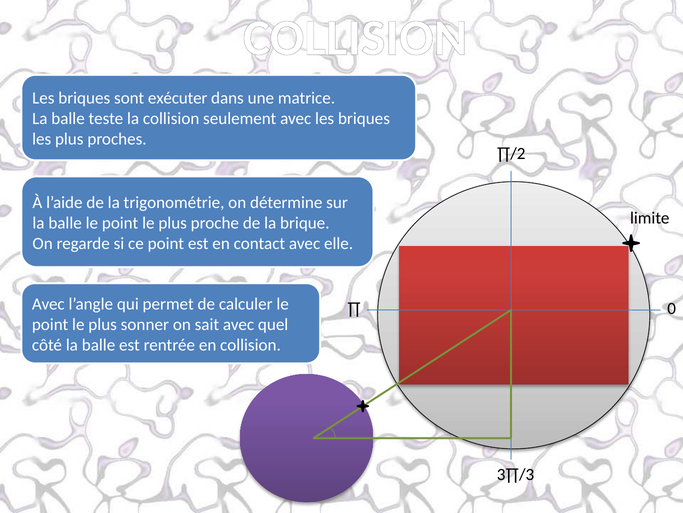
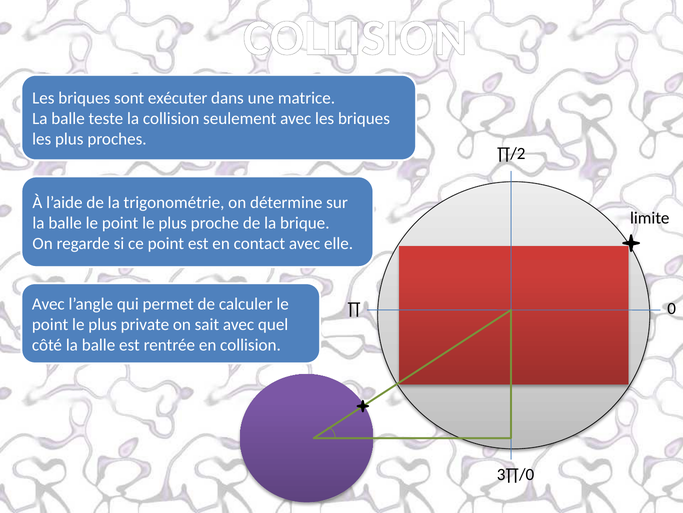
sonner: sonner -> private (145, 324)
3∏/3: 3∏/3 -> 3∏/0 (516, 474)
